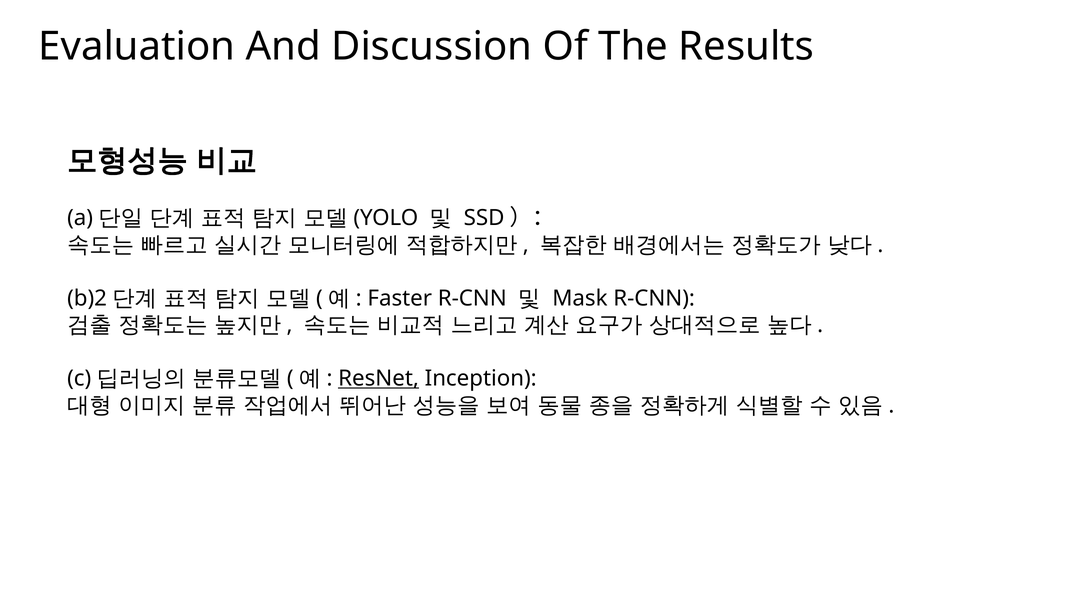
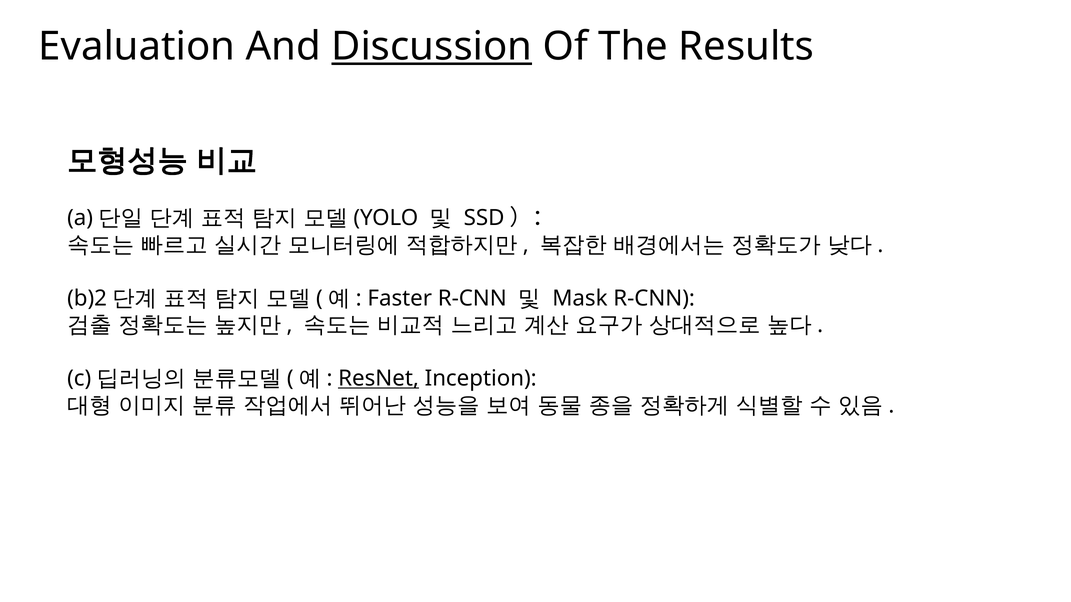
Discussion underline: none -> present (432, 47)
